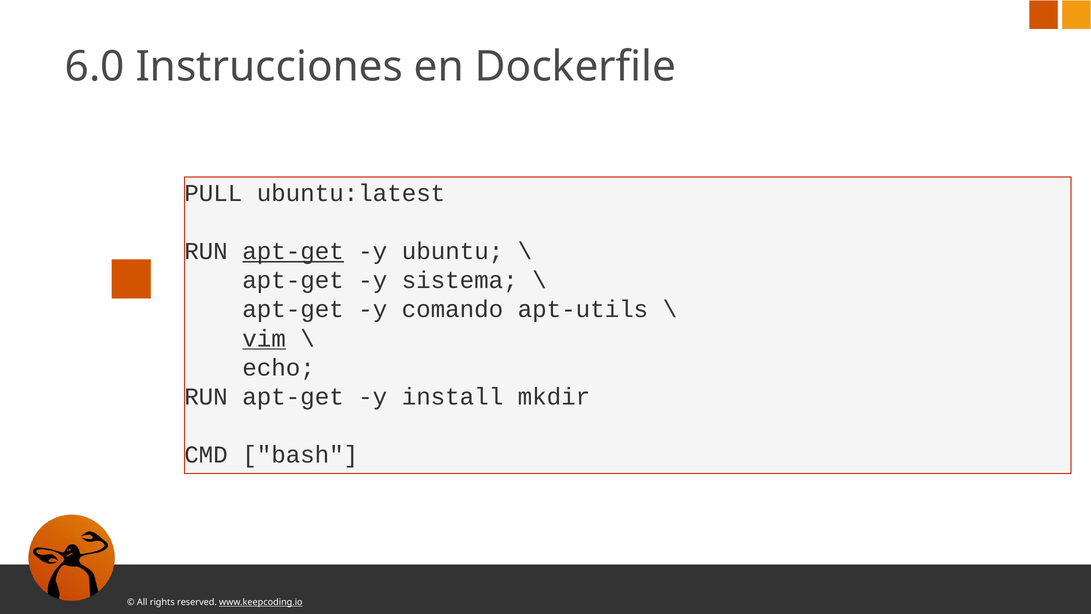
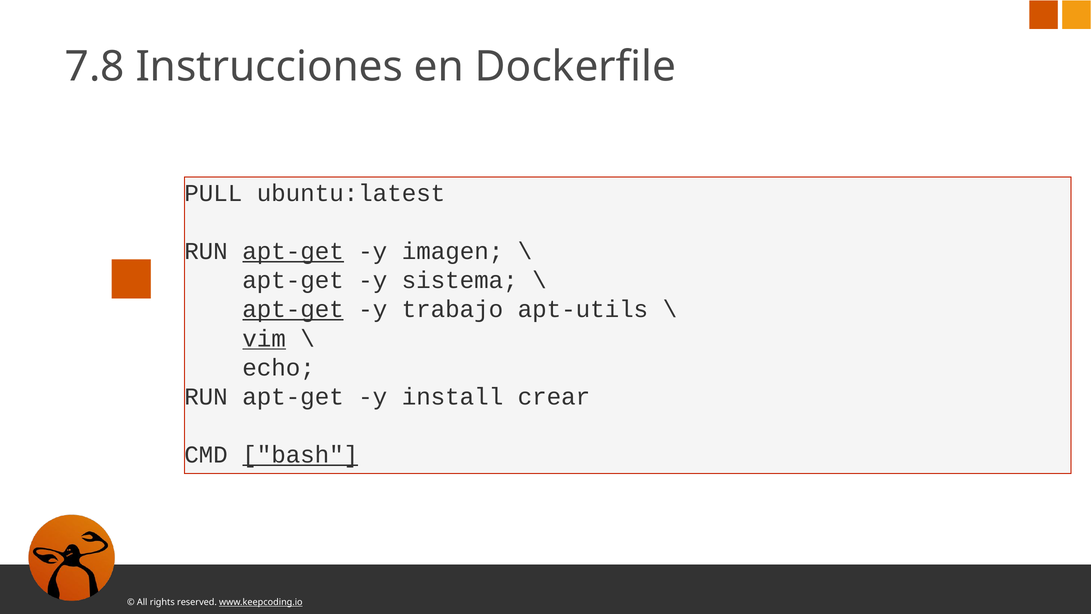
6.0: 6.0 -> 7.8 (95, 67)
ubuntu: ubuntu -> imagen (453, 251)
apt-get underline: none -> present (293, 309)
comando: comando -> trabajo (452, 309)
mkdir: mkdir -> crear (554, 397)
bash underline: none -> present (300, 455)
